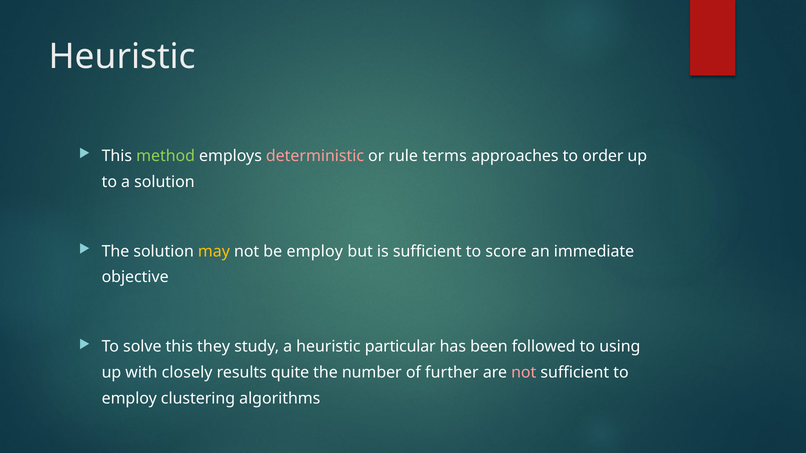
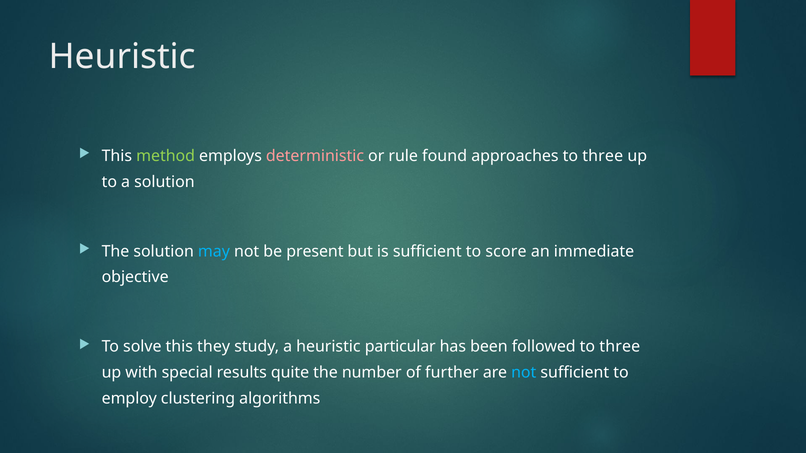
terms: terms -> found (445, 156)
approaches to order: order -> three (603, 156)
may colour: yellow -> light blue (214, 252)
be employ: employ -> present (315, 252)
followed to using: using -> three (620, 347)
closely: closely -> special (187, 373)
not colour: pink -> light blue (524, 373)
